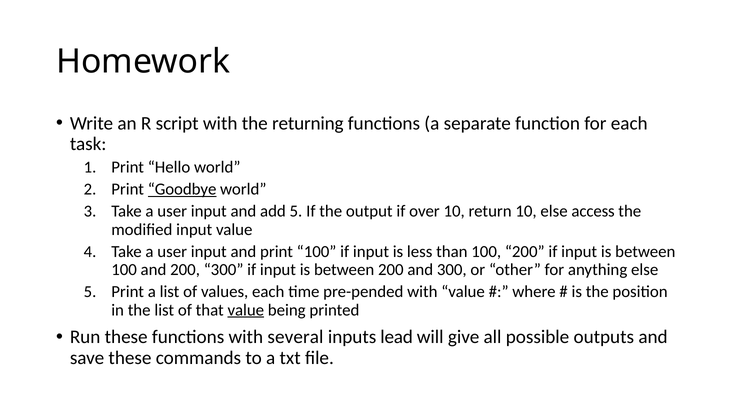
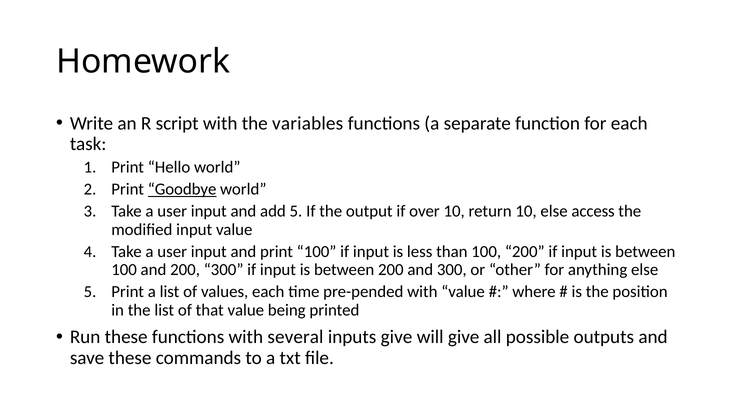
returning: returning -> variables (308, 123)
value underline: present -> none (246, 310)
inputs lead: lead -> give (397, 337)
